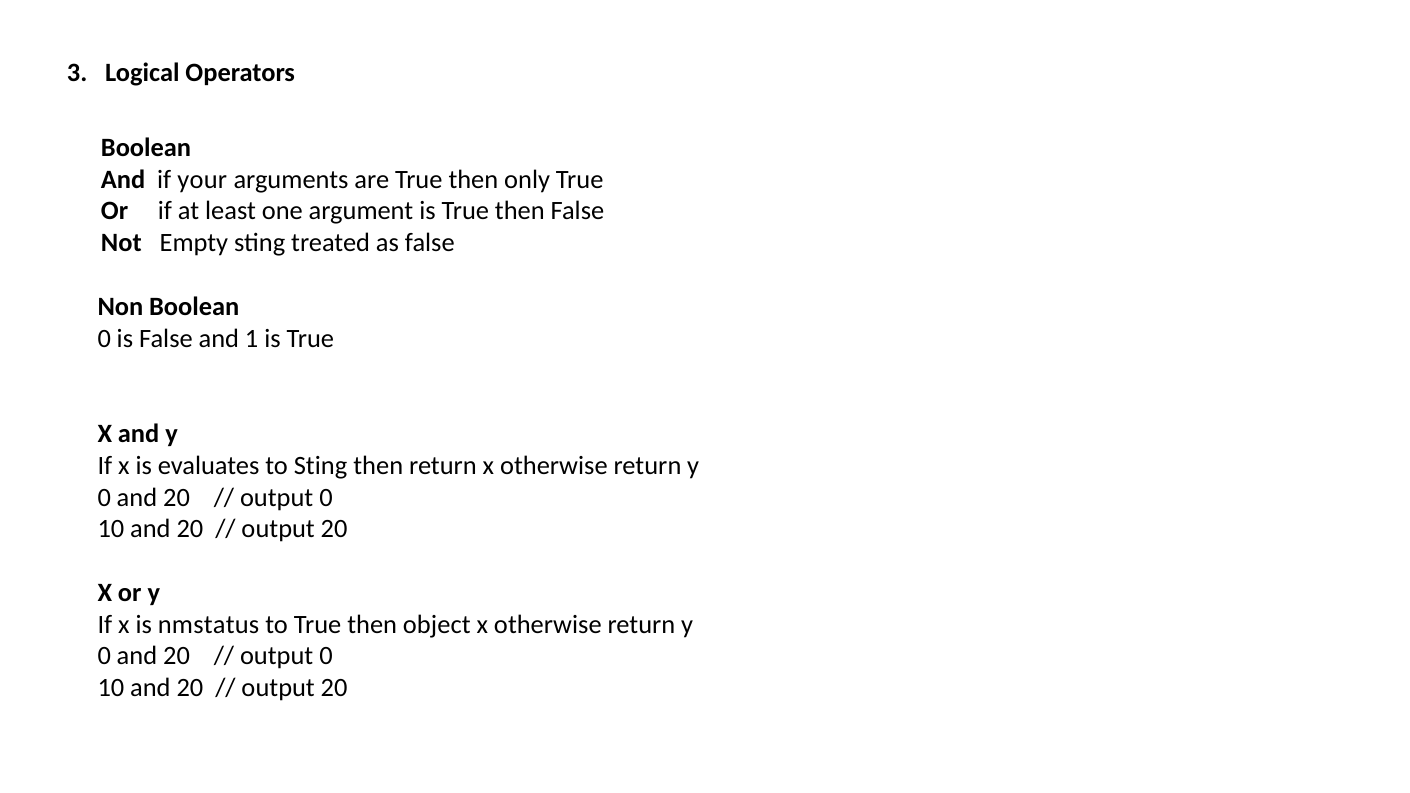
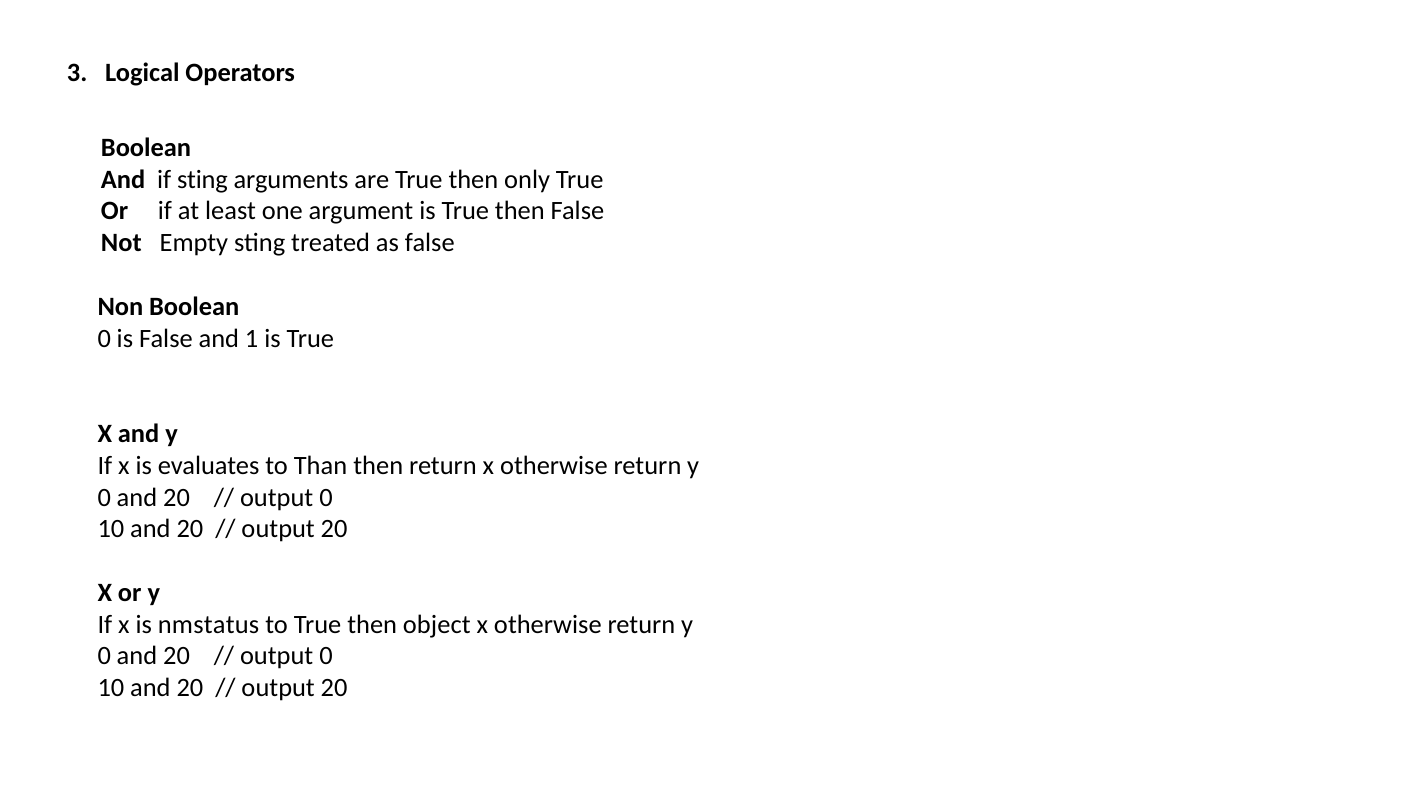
if your: your -> sting (202, 179)
to Sting: Sting -> Than (321, 466)
